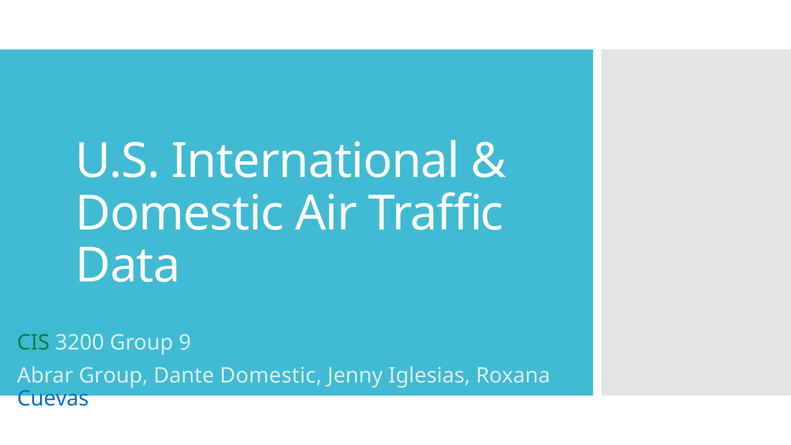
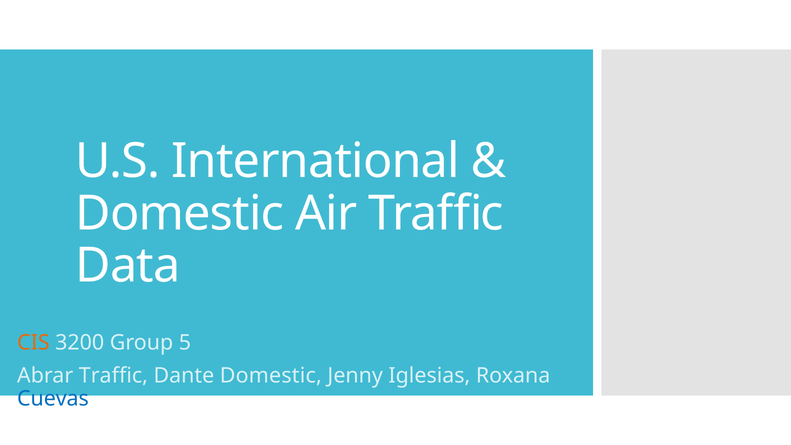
CIS colour: green -> orange (33, 342)
9: 9 -> 5 (185, 342)
Abrar Group: Group -> Traffic (113, 375)
